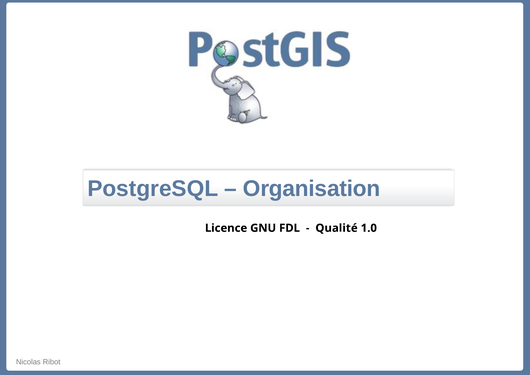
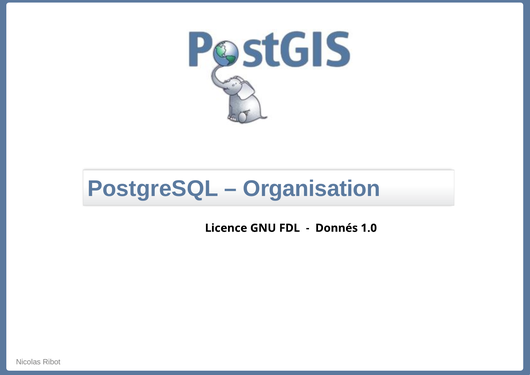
Qualité: Qualité -> Donnés (337, 228)
